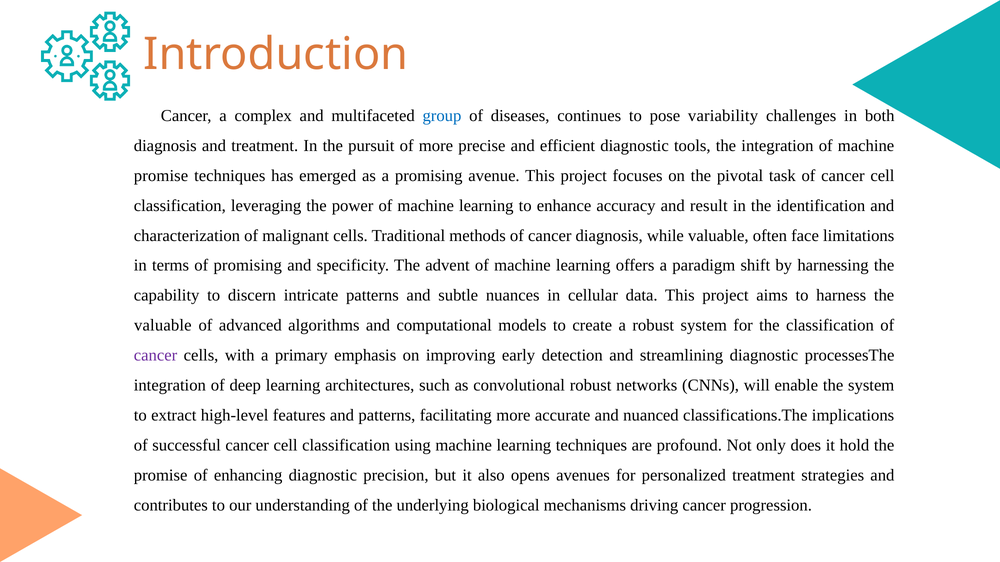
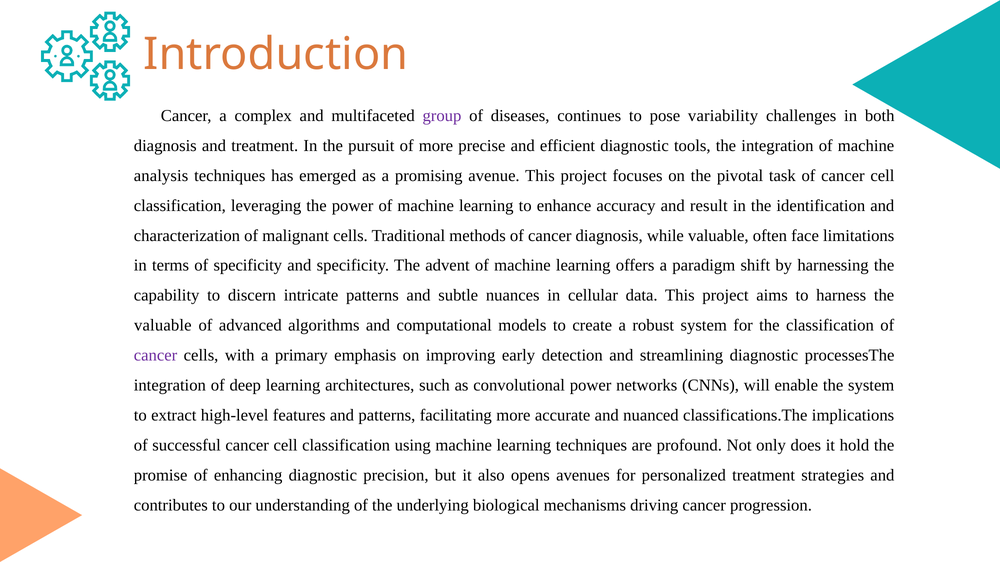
group colour: blue -> purple (442, 116)
promise: promise -> analysis (161, 176)
of promising: promising -> specificity (248, 266)
convolutional robust: robust -> power (591, 386)
